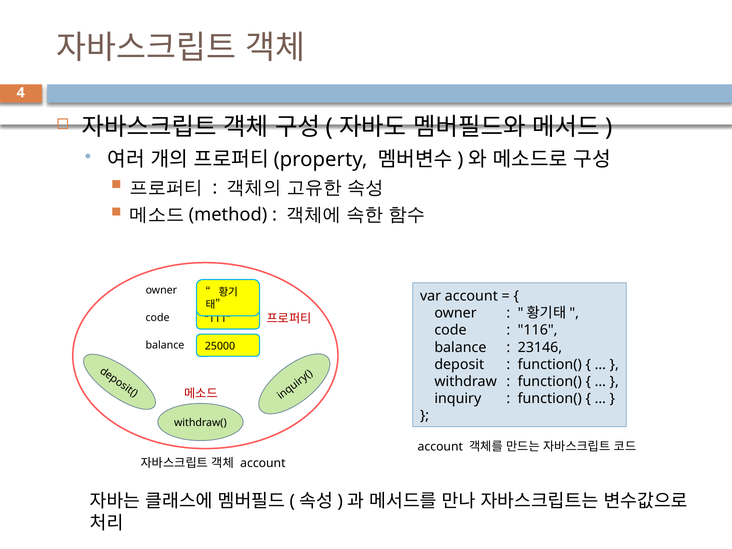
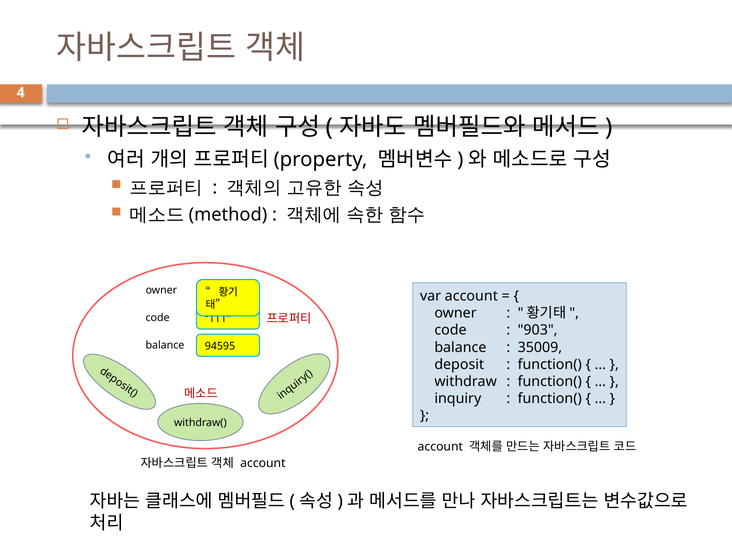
116: 116 -> 903 (538, 330)
25000: 25000 -> 94595 (220, 346)
23146: 23146 -> 35009 (540, 347)
